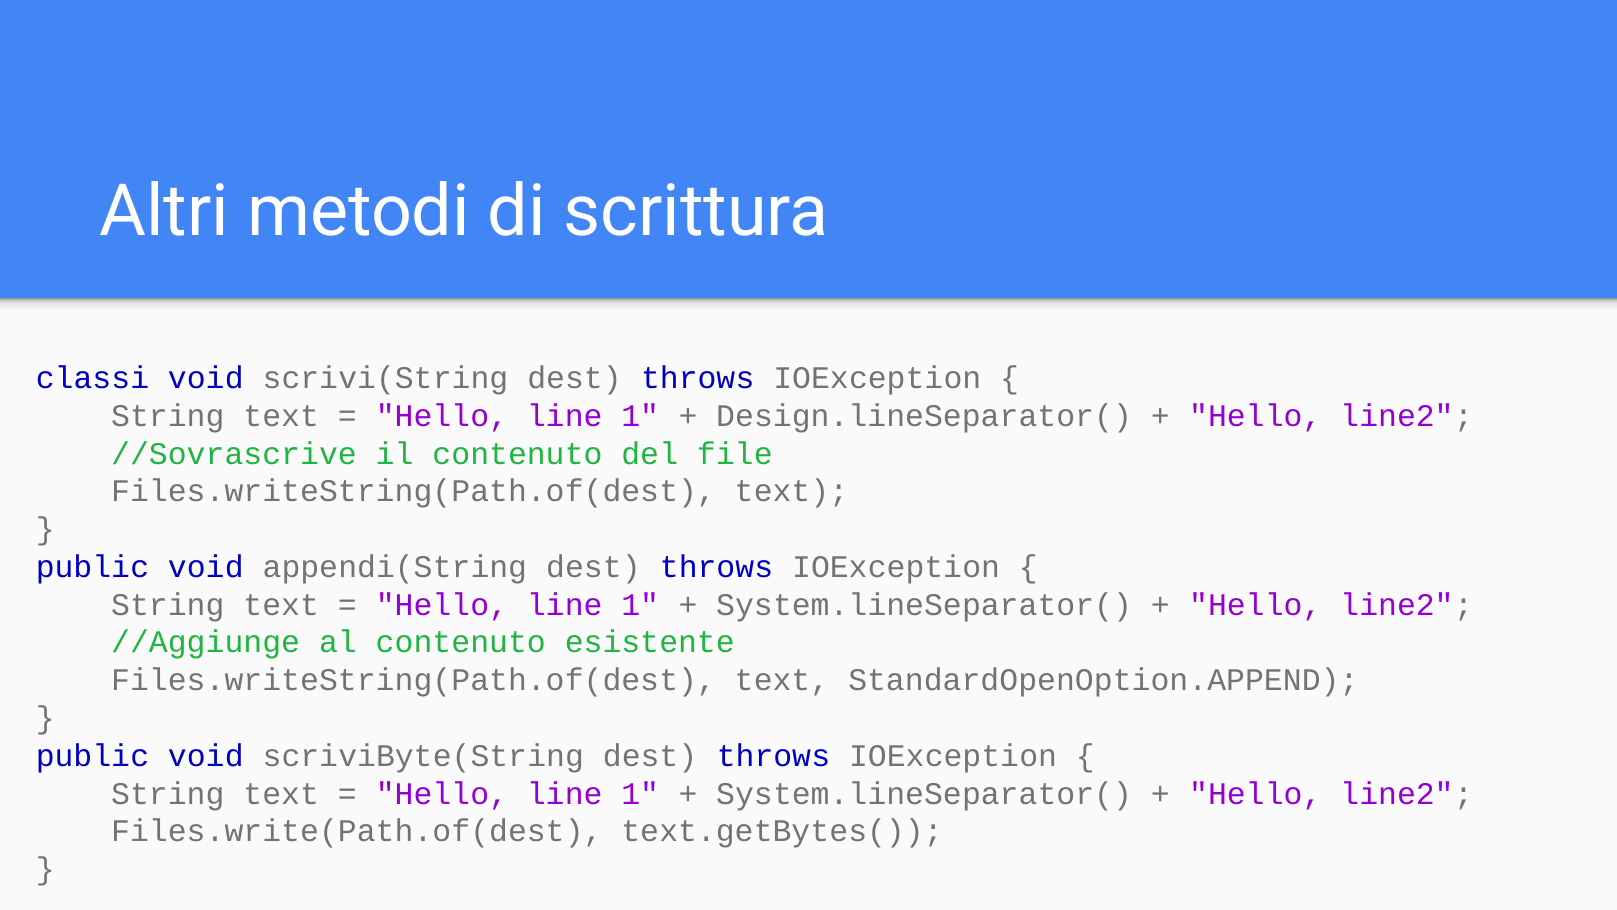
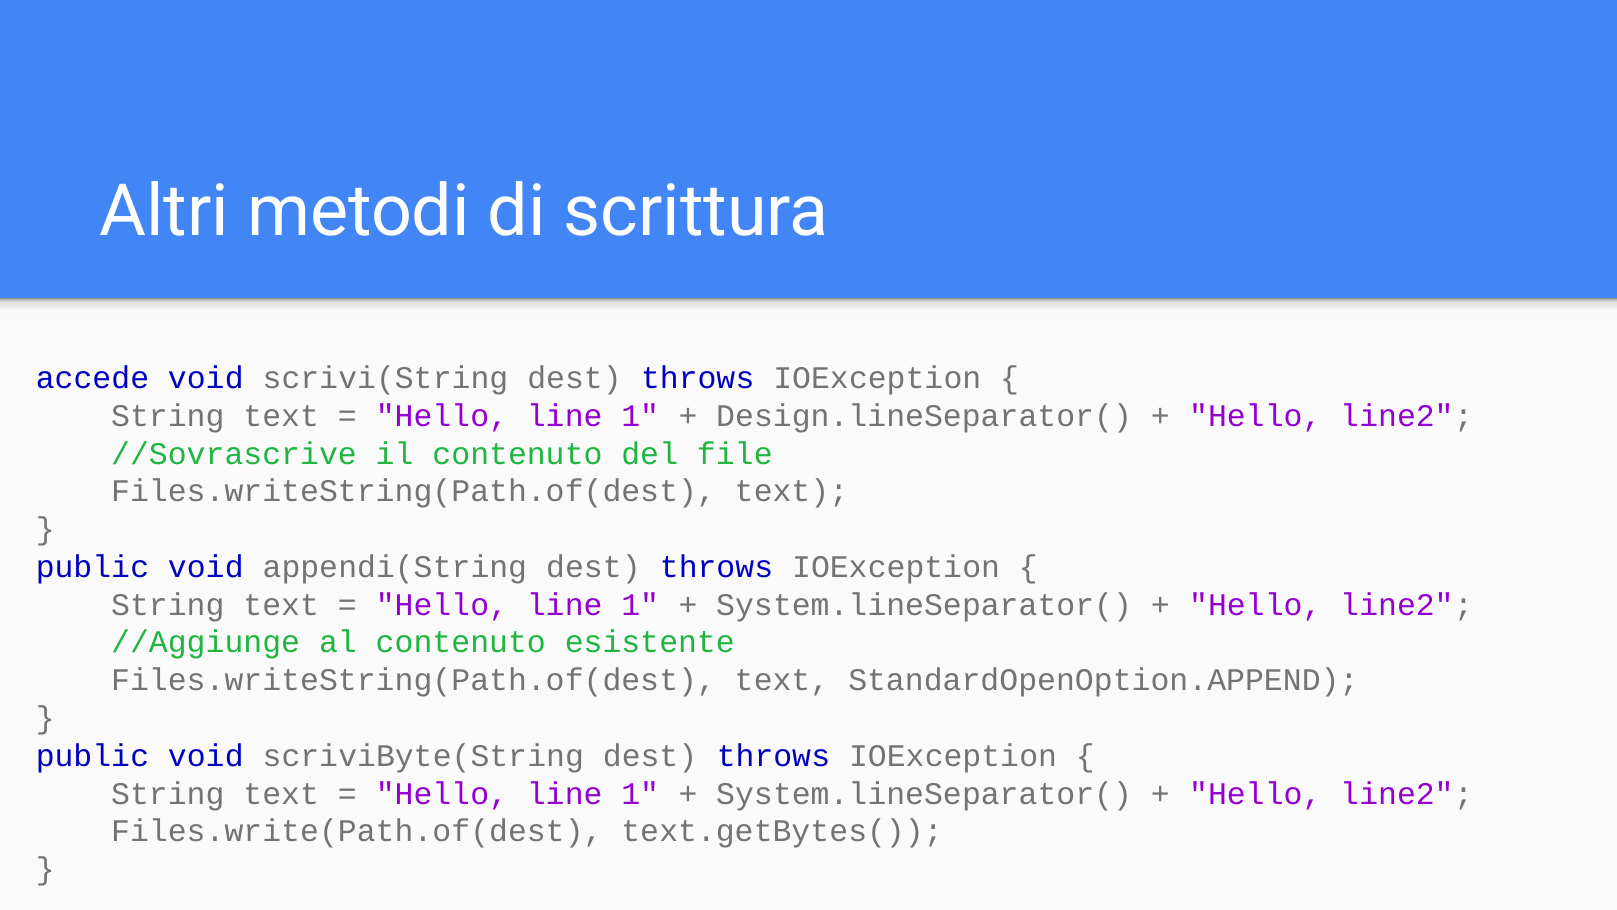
classi: classi -> accede (92, 378)
